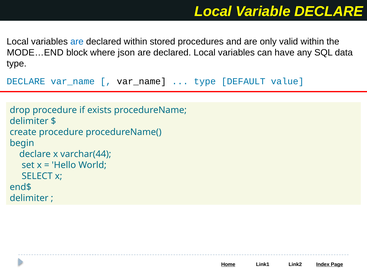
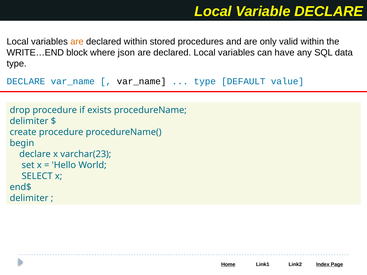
are colour: blue -> orange (77, 42)
MODE…END: MODE…END -> WRITE…END (35, 53)
varchar(44: varchar(44 -> varchar(23 (86, 154)
